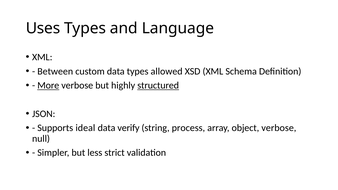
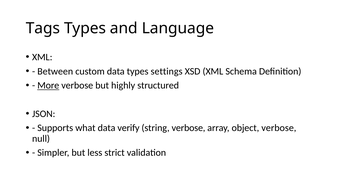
Uses: Uses -> Tags (43, 28)
allowed: allowed -> settings (167, 71)
structured underline: present -> none (158, 85)
ideal: ideal -> what (85, 128)
string process: process -> verbose (188, 128)
